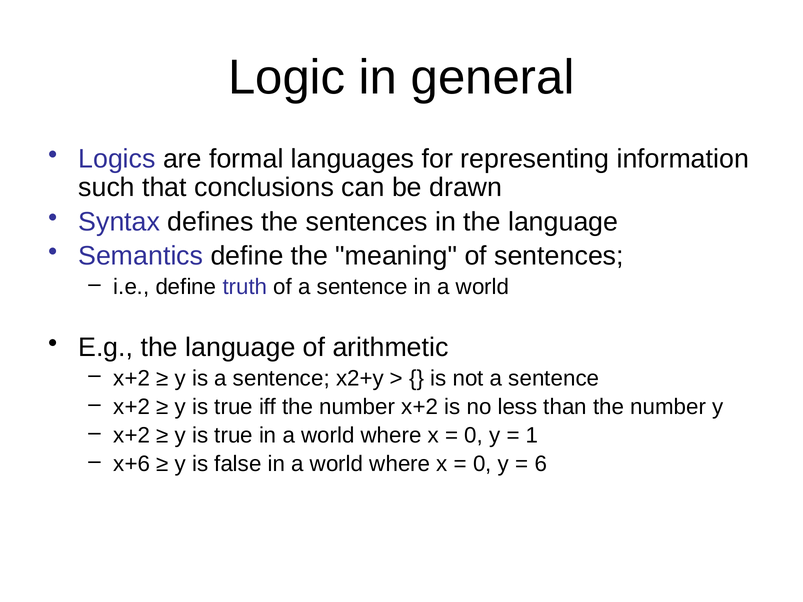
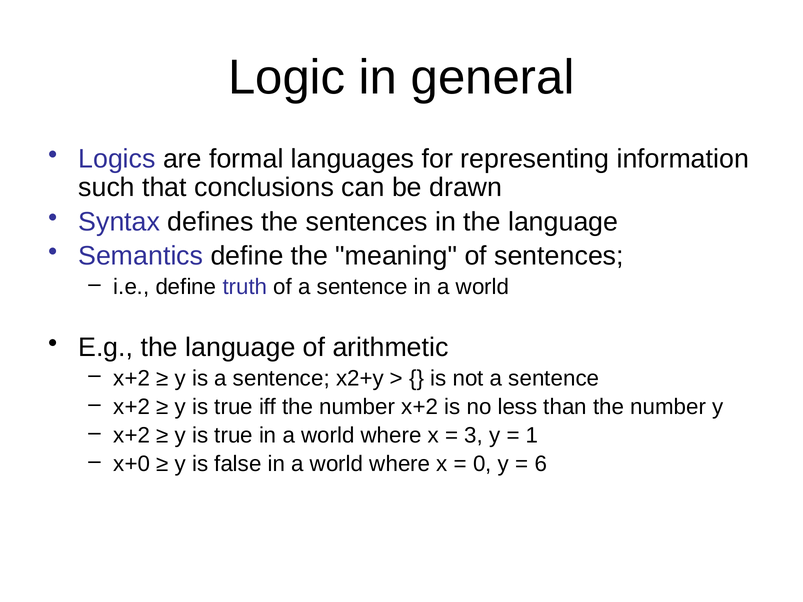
0: 0 -> 3 (474, 436)
x+6: x+6 -> x+0 (132, 464)
